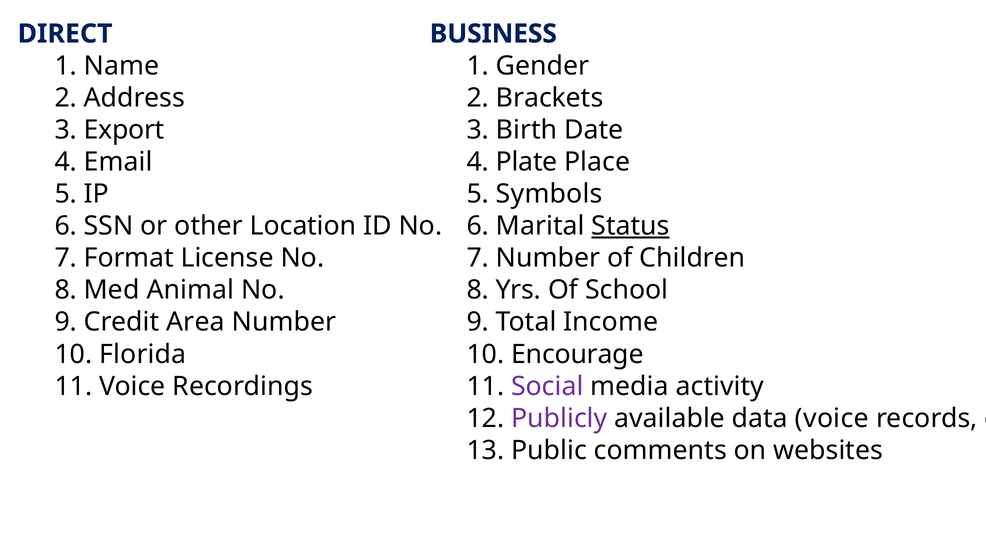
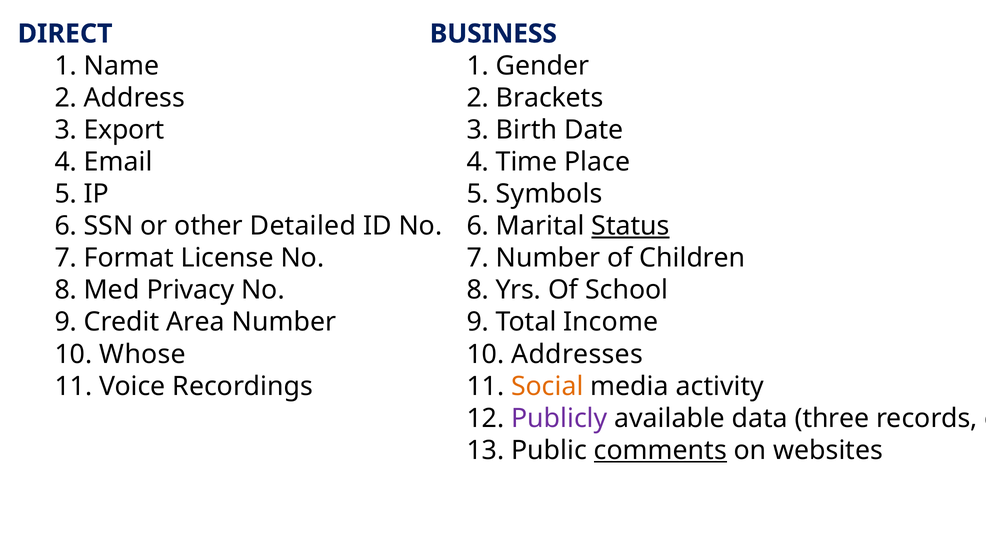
Plate: Plate -> Time (527, 162)
Location: Location -> Detailed (303, 226)
Animal: Animal -> Privacy (190, 290)
Florida: Florida -> Whose (143, 354)
Encourage: Encourage -> Addresses (577, 354)
Social colour: purple -> orange (547, 386)
data voice: voice -> three (832, 418)
comments underline: none -> present (660, 450)
